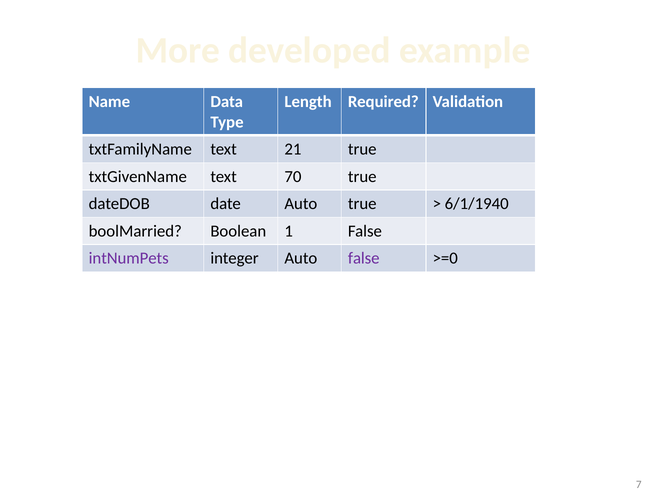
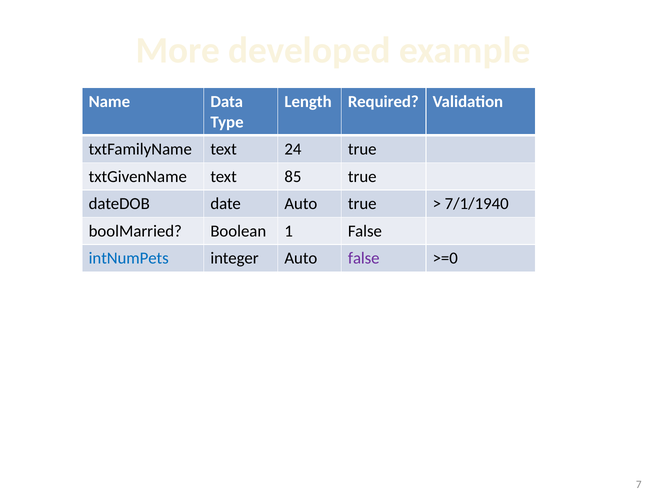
21: 21 -> 24 (293, 149)
70: 70 -> 85 (293, 177)
6/1/1940: 6/1/1940 -> 7/1/1940 (477, 204)
intNumPets colour: purple -> blue (129, 258)
